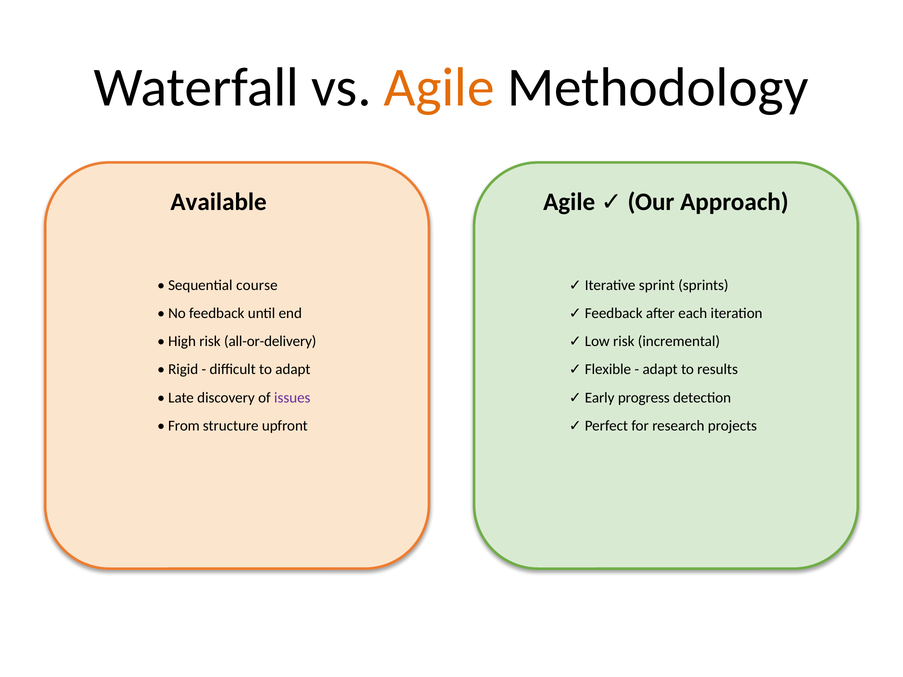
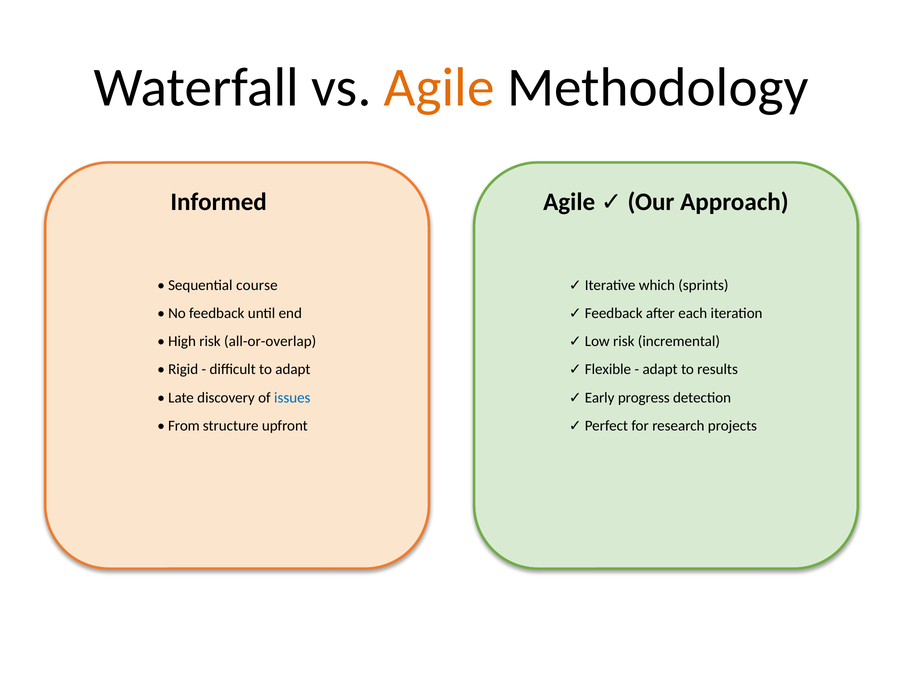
Available: Available -> Informed (219, 202)
sprint: sprint -> which (657, 285)
all-or-delivery: all-or-delivery -> all-or-overlap (270, 342)
issues colour: purple -> blue (292, 398)
